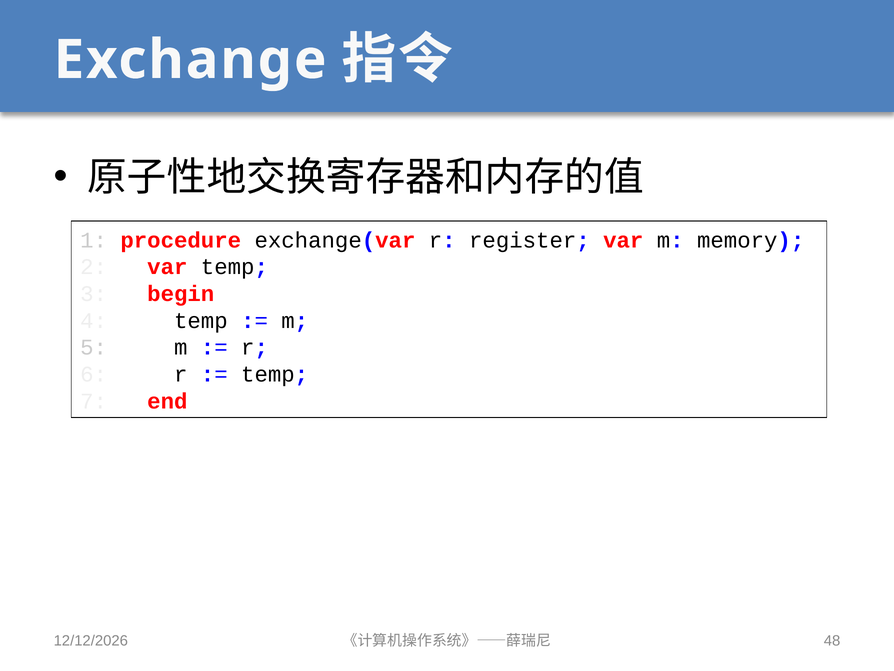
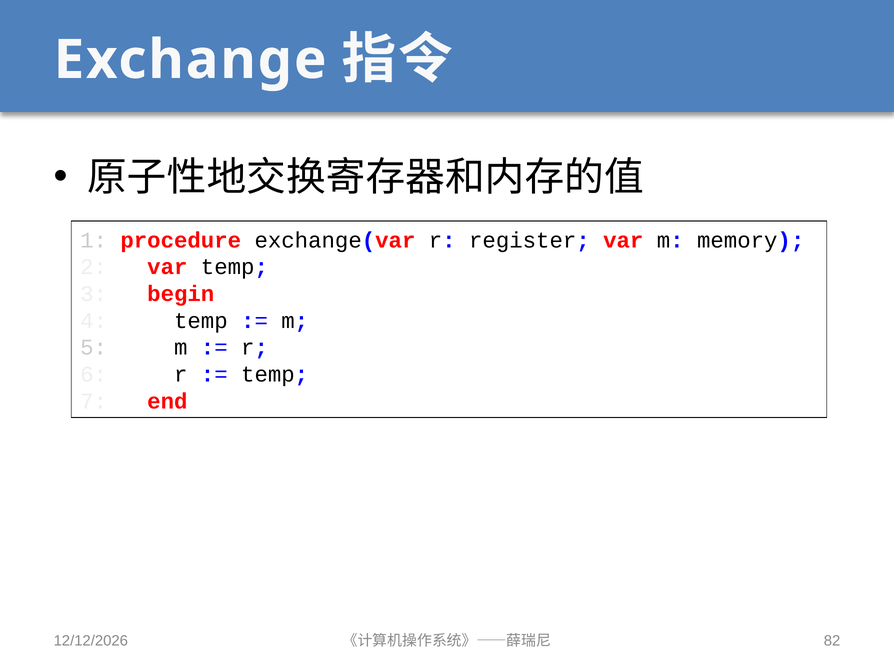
48: 48 -> 82 (832, 640)
